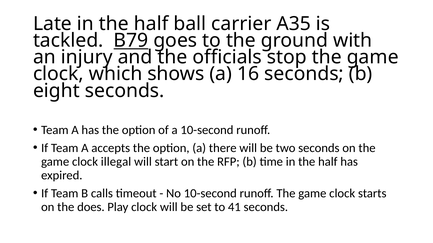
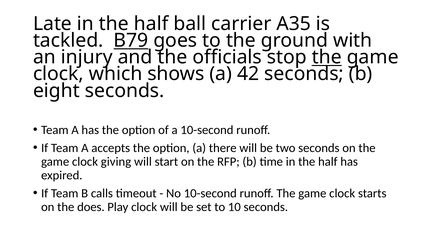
the underline: none -> present (327, 57)
16: 16 -> 42 (248, 74)
illegal: illegal -> giving (116, 162)
41: 41 -> 10 (234, 207)
